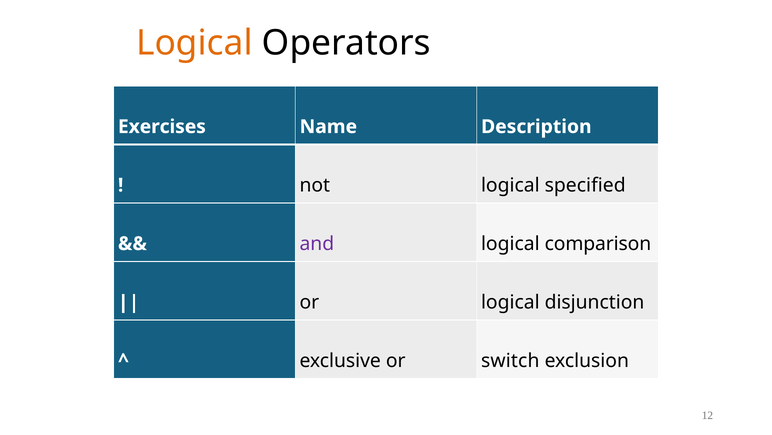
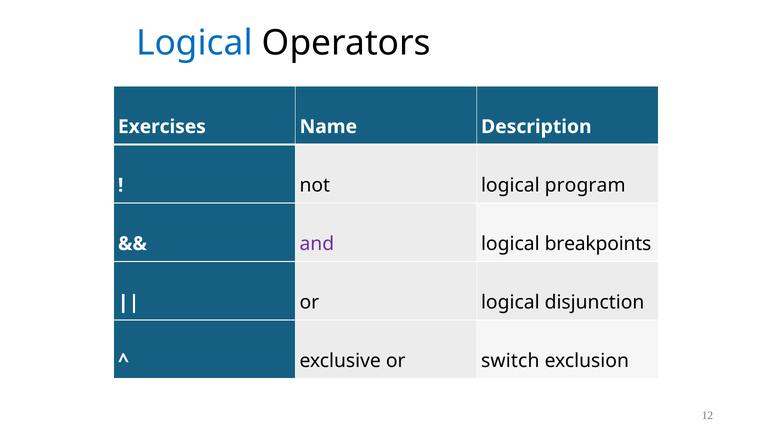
Logical colour: orange -> blue (194, 43)
specified: specified -> program (585, 185)
comparison: comparison -> breakpoints (598, 243)
